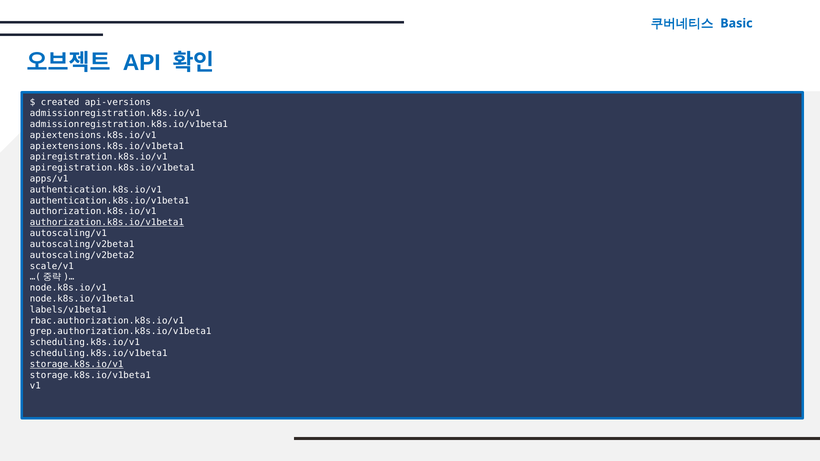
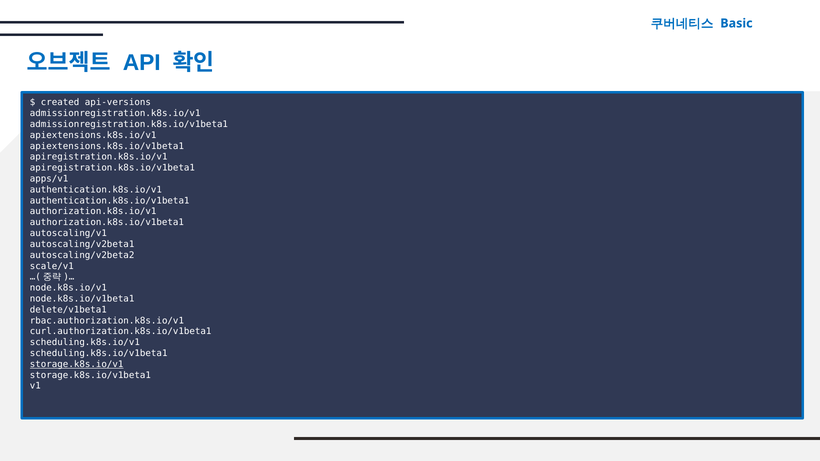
authorization.k8s.io/v1beta1 underline: present -> none (107, 223)
labels/v1beta1: labels/v1beta1 -> delete/v1beta1 (68, 310)
grep.authorization.k8s.io/v1beta1: grep.authorization.k8s.io/v1beta1 -> curl.authorization.k8s.io/v1beta1 (121, 332)
